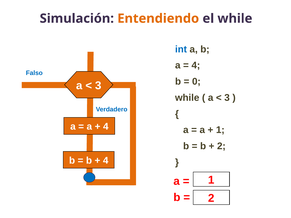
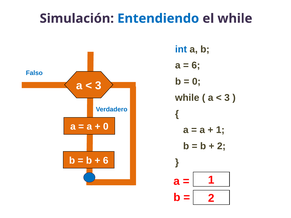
Entendiendo colour: orange -> blue (158, 19)
4: 4 -> 6 (196, 65)
4: 4 -> 0 (106, 127)
4: 4 -> 6 (106, 161)
